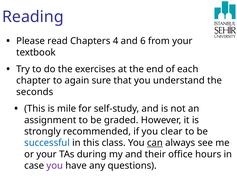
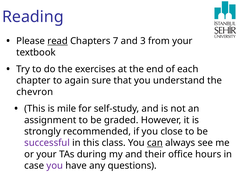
read underline: none -> present (58, 41)
4: 4 -> 7 (116, 41)
6: 6 -> 3 (143, 41)
seconds: seconds -> chevron (35, 92)
clear: clear -> close (172, 131)
successful colour: blue -> purple (47, 143)
